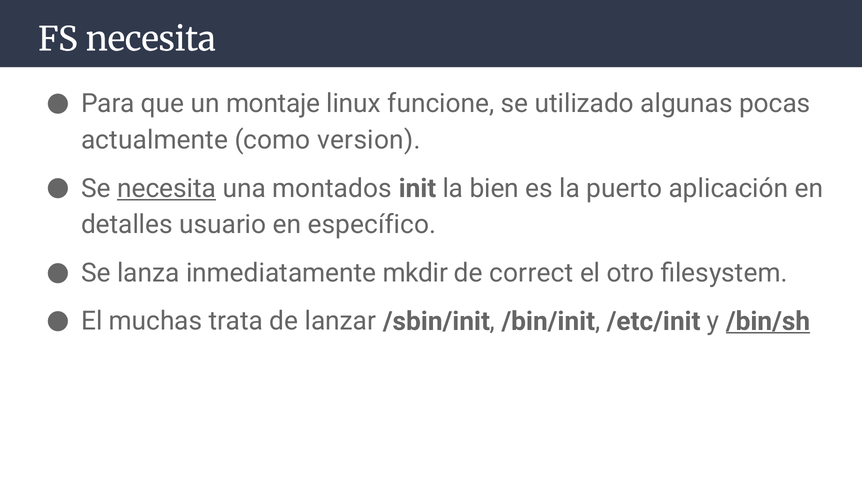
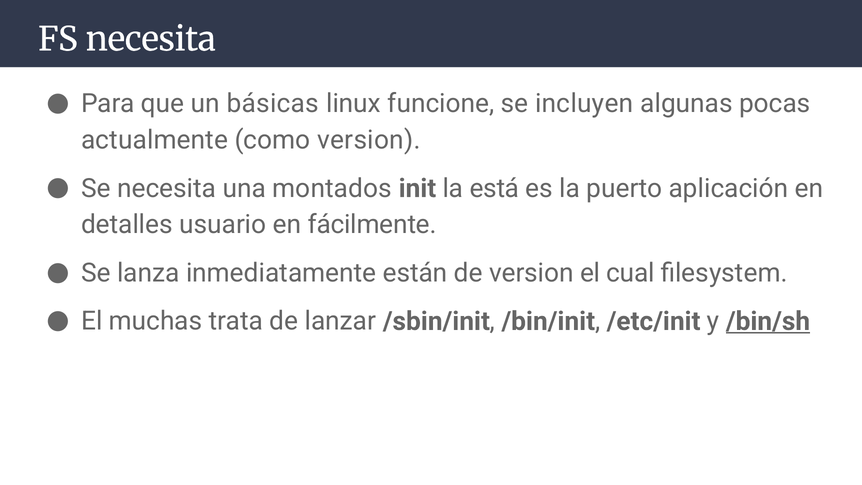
montaje: montaje -> básicas (273, 104)
utilizado: utilizado -> incluyen (584, 104)
necesita underline: present -> none (167, 188)
bien: bien -> está (494, 188)
específico: específico -> fácilmente (372, 225)
mkdir: mkdir -> están (415, 273)
de correct: correct -> version (531, 273)
otro: otro -> cual (631, 273)
